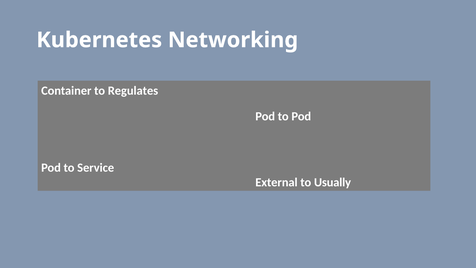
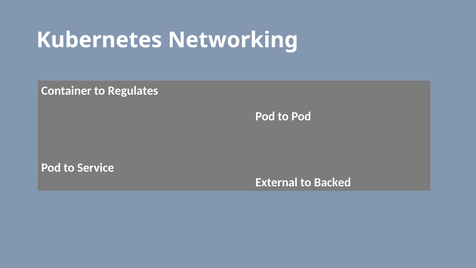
Usually: Usually -> Backed (332, 182)
